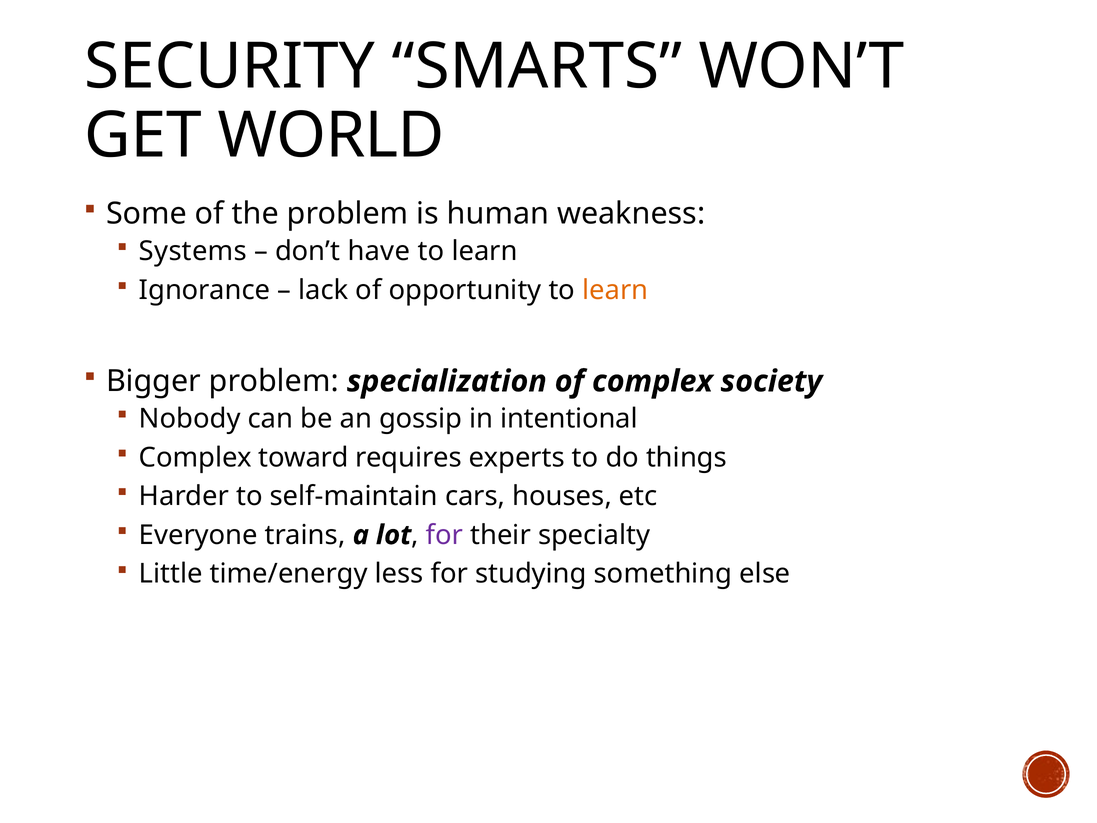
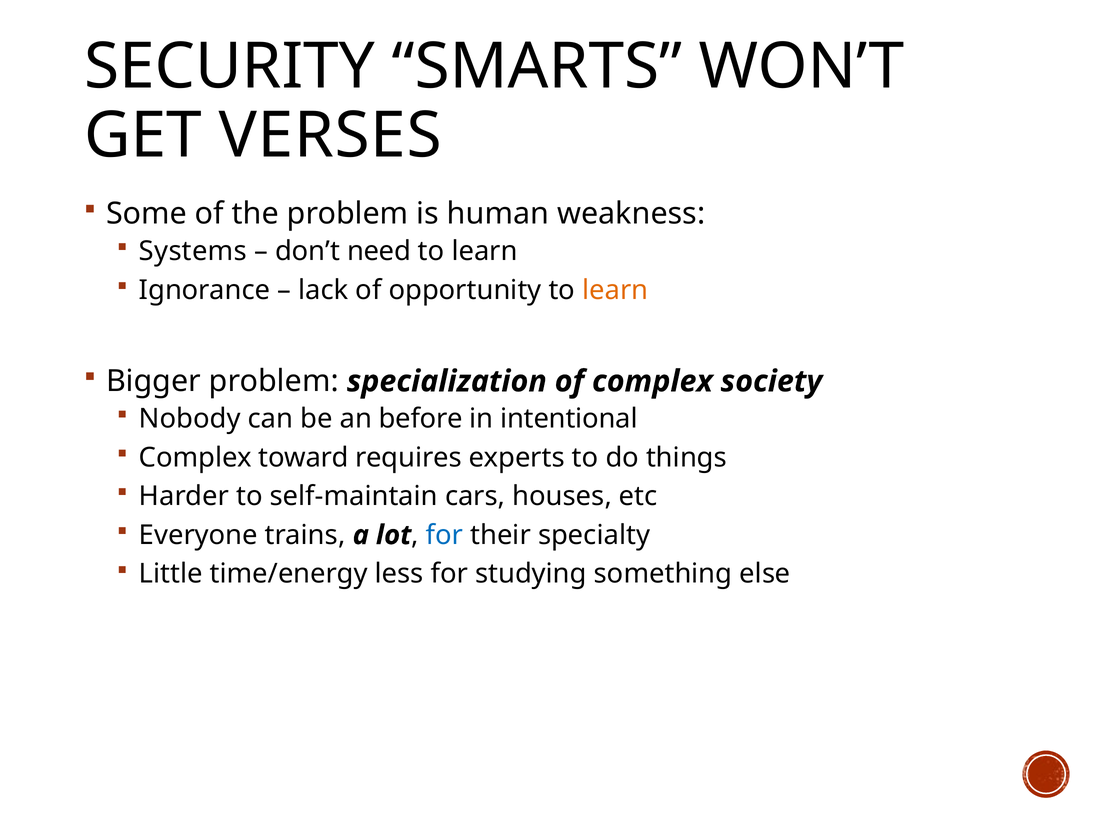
WORLD: WORLD -> VERSES (330, 136)
have: have -> need (379, 251)
gossip: gossip -> before (421, 419)
for colour: purple -> blue (444, 535)
